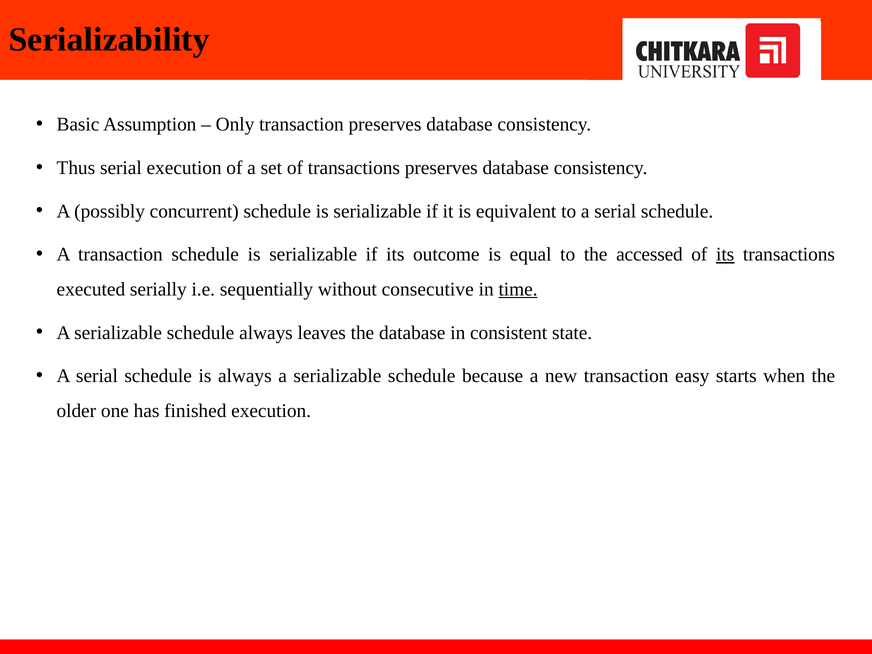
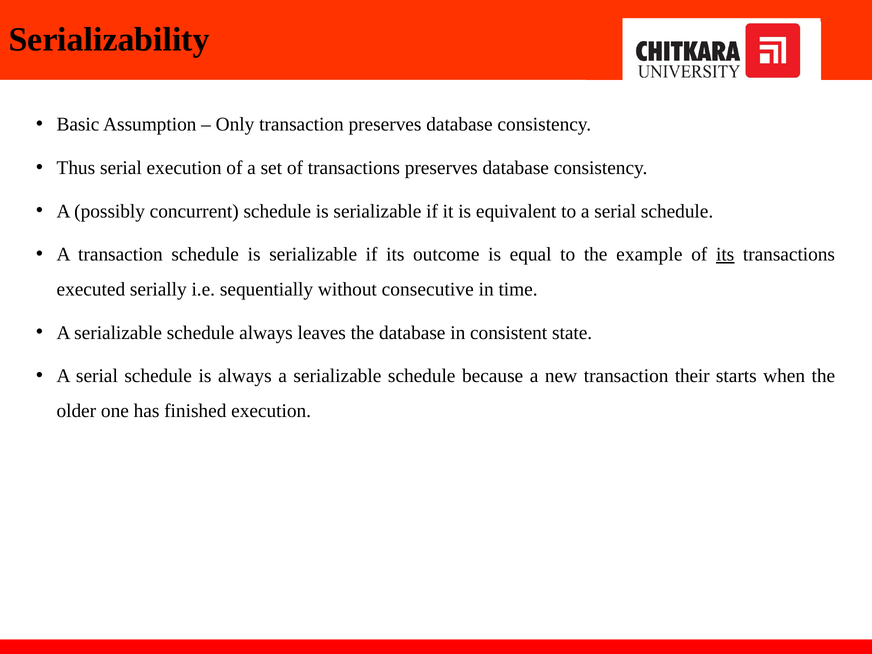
accessed: accessed -> example (649, 254)
time underline: present -> none (518, 289)
easy: easy -> their (692, 376)
